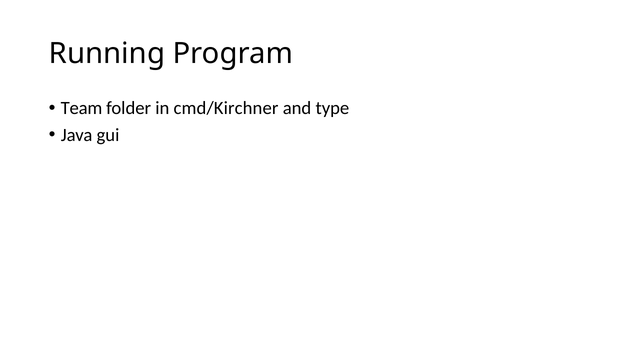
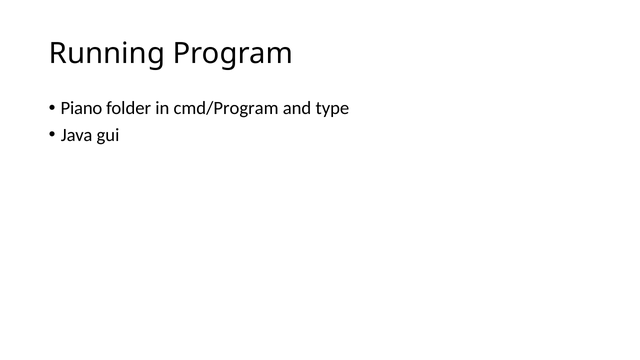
Team: Team -> Piano (81, 108)
cmd/Kirchner: cmd/Kirchner -> cmd/Program (226, 108)
